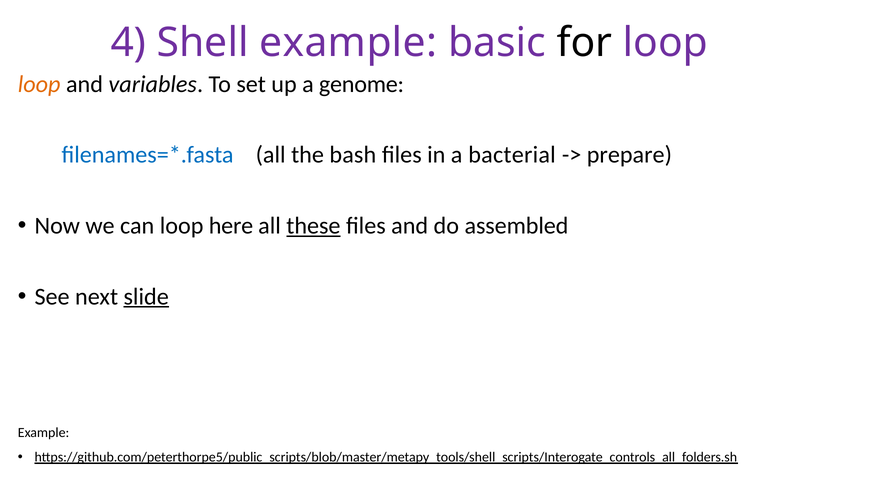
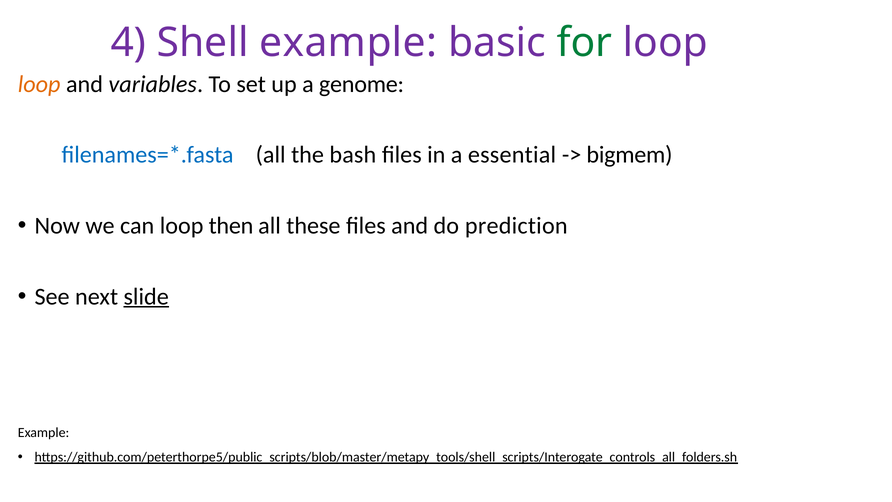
for colour: black -> green (584, 43)
bacterial: bacterial -> essential (512, 155)
prepare: prepare -> bigmem (629, 155)
here: here -> then (231, 226)
these underline: present -> none (313, 226)
assembled: assembled -> prediction (516, 226)
